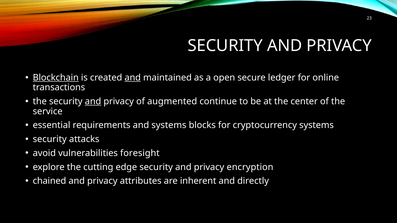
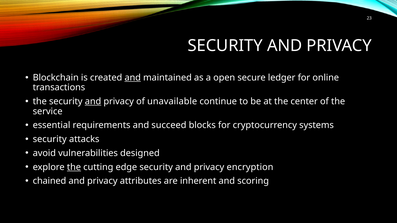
Blockchain underline: present -> none (56, 78)
augmented: augmented -> unavailable (172, 102)
and systems: systems -> succeed (169, 125)
foresight: foresight -> designed (140, 153)
the underline: none -> present (74, 167)
directly: directly -> scoring (253, 181)
